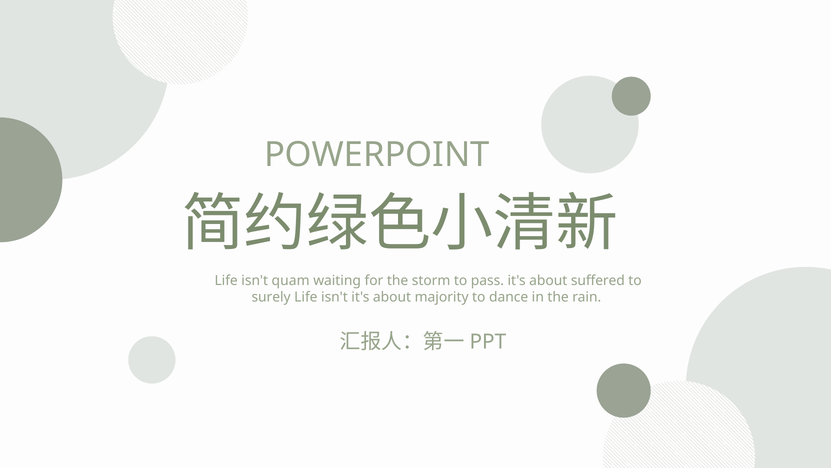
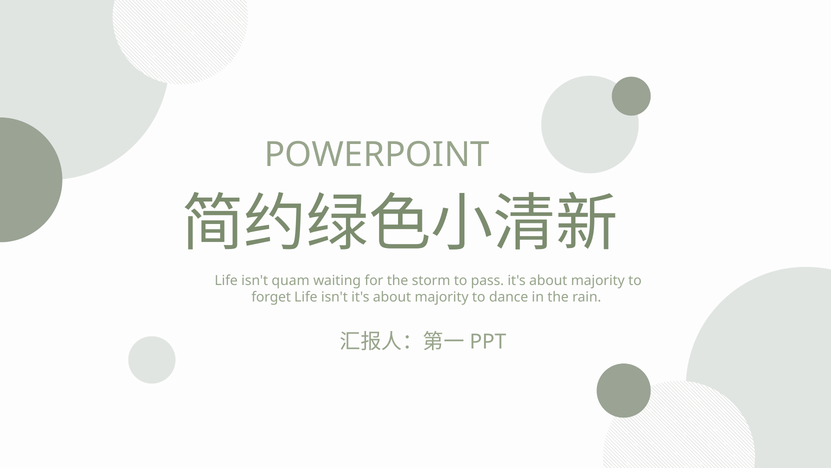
pass it's about suffered: suffered -> majority (598, 280)
surely: surely -> forget (271, 297)
